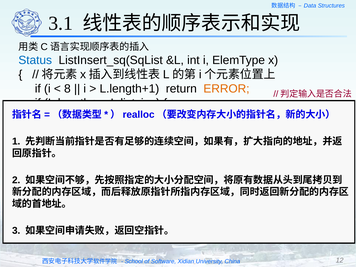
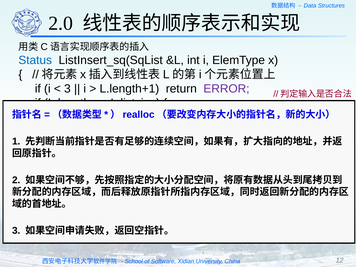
3.1: 3.1 -> 2.0 (61, 23)
8: 8 -> 3 (67, 89)
ERROR colour: orange -> purple (226, 89)
